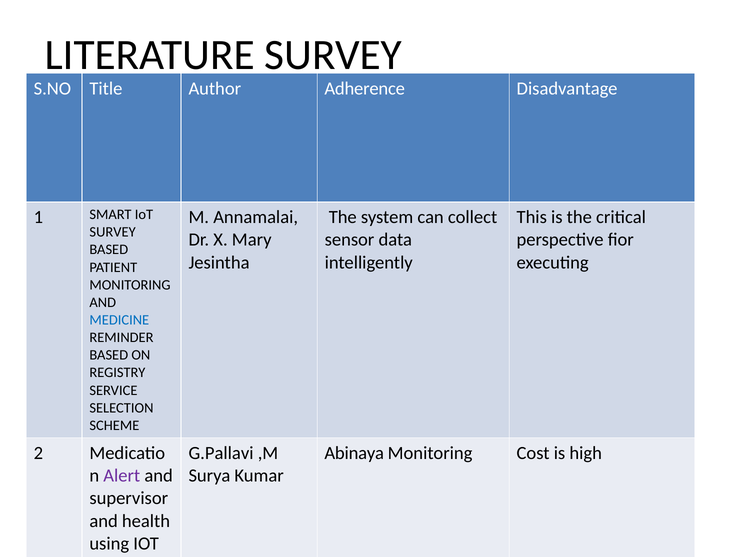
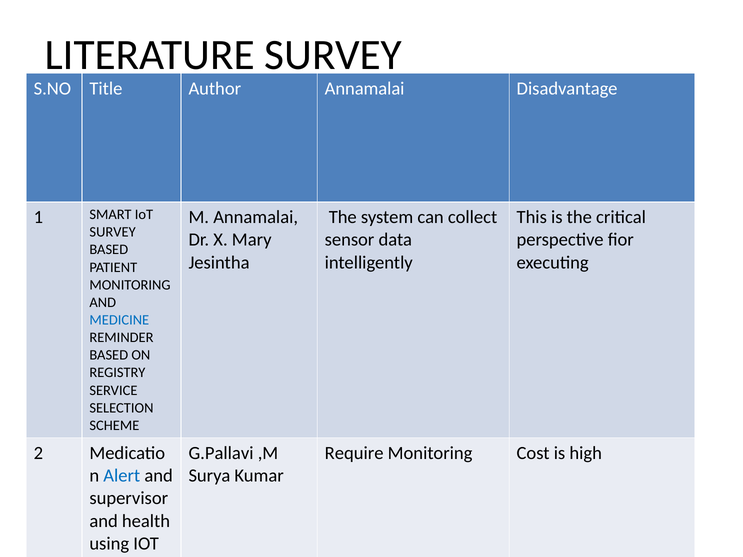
Author Adherence: Adherence -> Annamalai (365, 89)
Abinaya: Abinaya -> Require (354, 453)
Alert colour: purple -> blue (122, 476)
